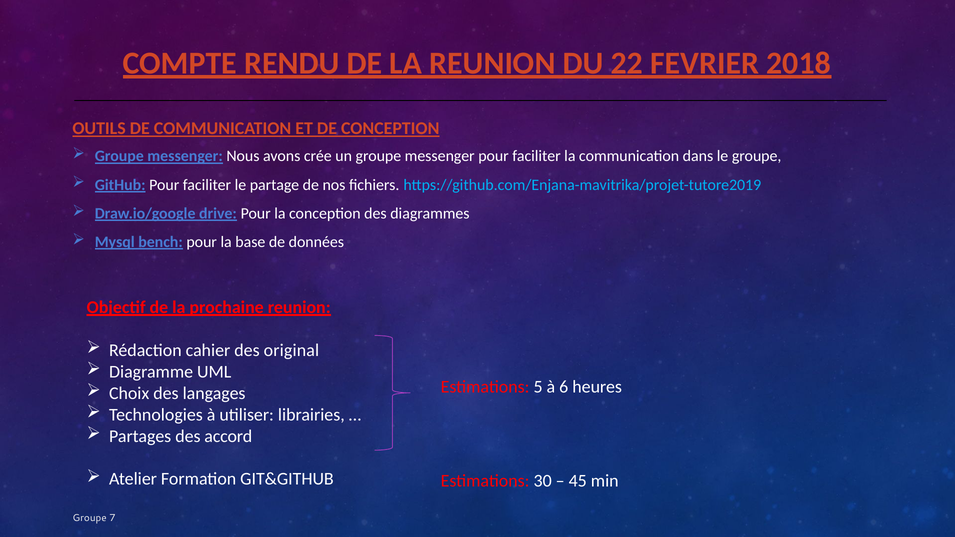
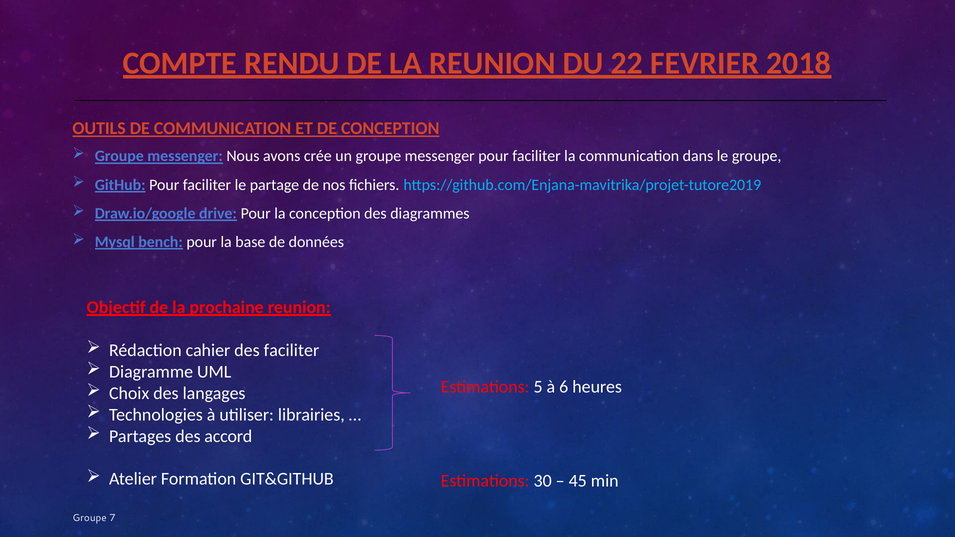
des original: original -> faciliter (292, 350)
